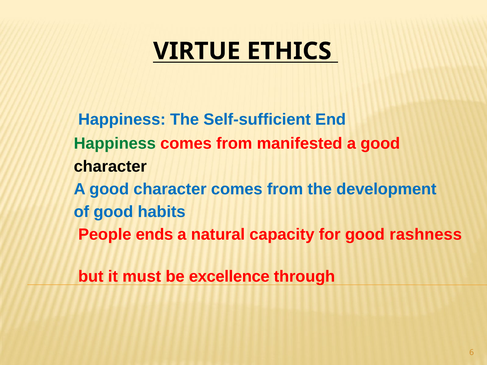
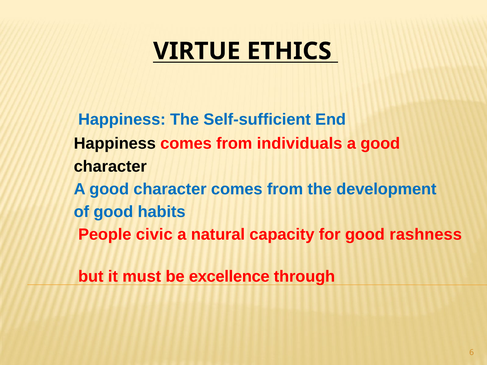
Happiness colour: green -> black (115, 144)
manifested: manifested -> individuals (300, 144)
ends: ends -> civic (154, 235)
